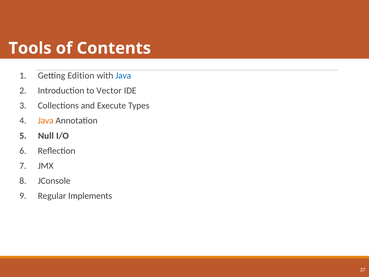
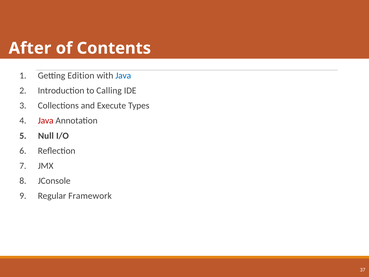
Tools: Tools -> After (30, 48)
Vector: Vector -> Calling (109, 91)
Java colour: orange -> red (46, 121)
Implements: Implements -> Framework (90, 196)
